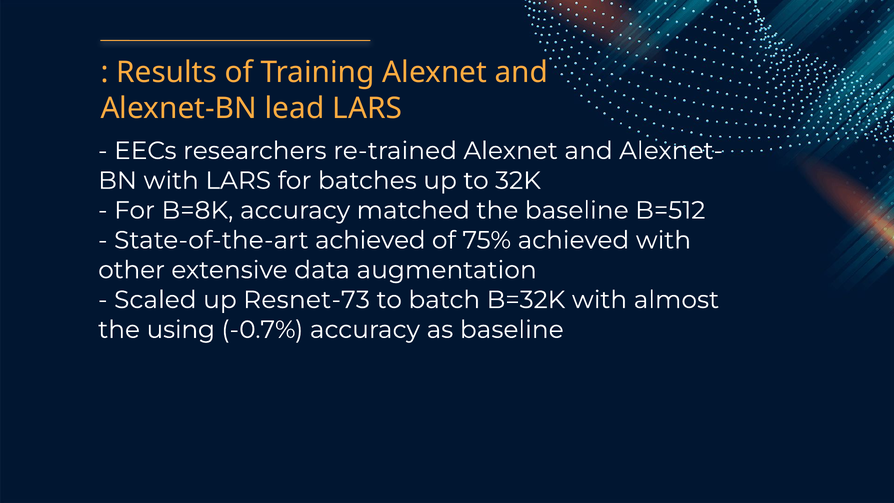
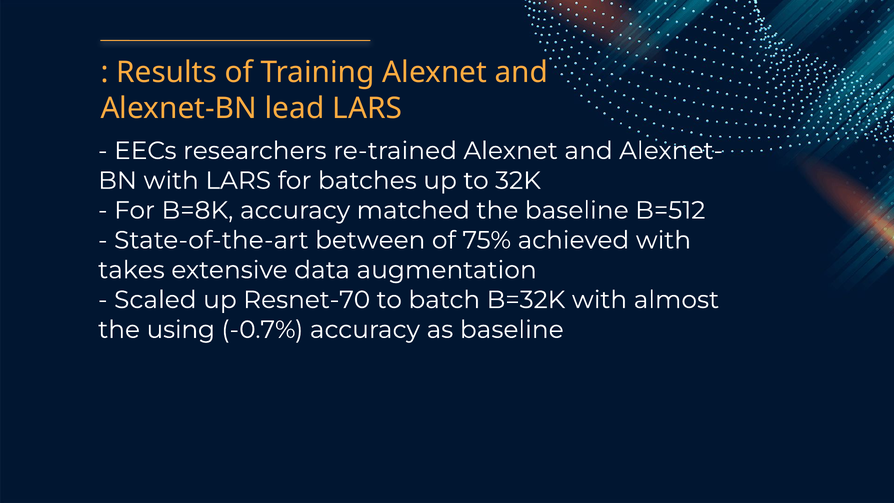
State-of-the-art achieved: achieved -> between (370, 240)
other: other -> takes (131, 270)
Resnet-73: Resnet-73 -> Resnet-70 (307, 300)
